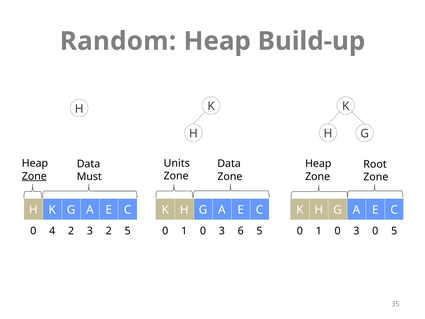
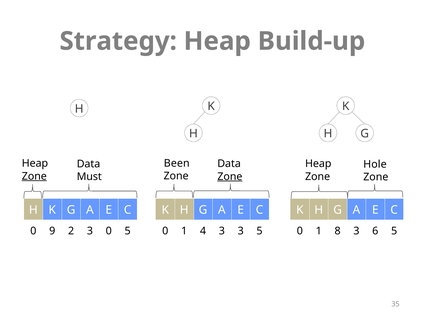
Random: Random -> Strategy (118, 41)
Units: Units -> Been (177, 163)
Root: Root -> Hole (375, 164)
Zone underline: none -> present (230, 176)
4: 4 -> 9 (52, 231)
3 2: 2 -> 0 (109, 231)
0: 0 -> 4 (203, 231)
3 6: 6 -> 3 (241, 231)
0: 0 -> 8 (338, 231)
3 0: 0 -> 6 (375, 231)
